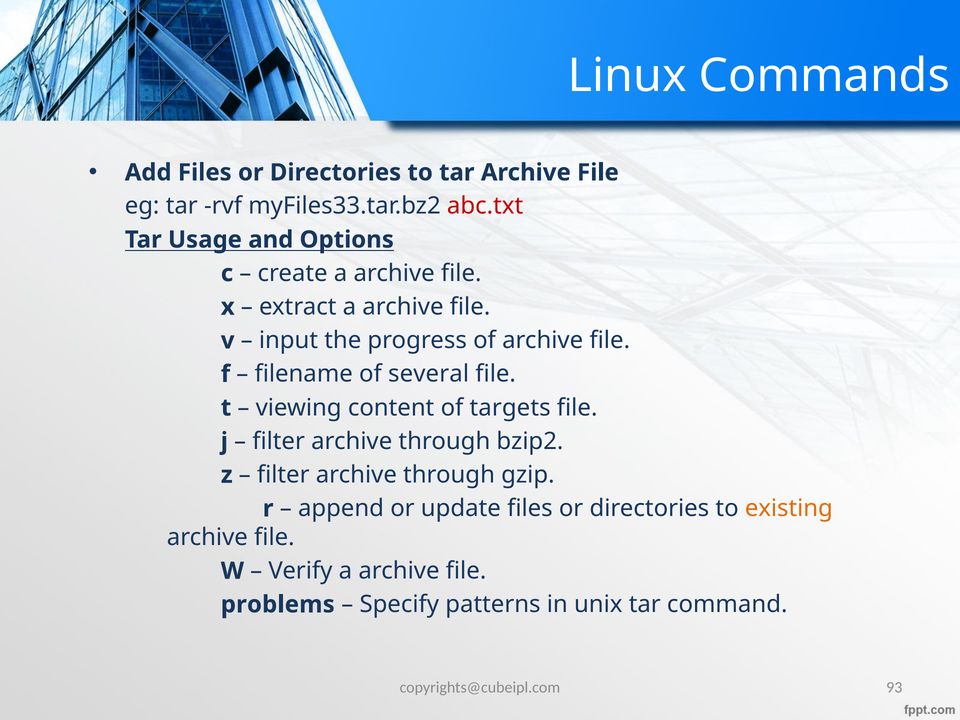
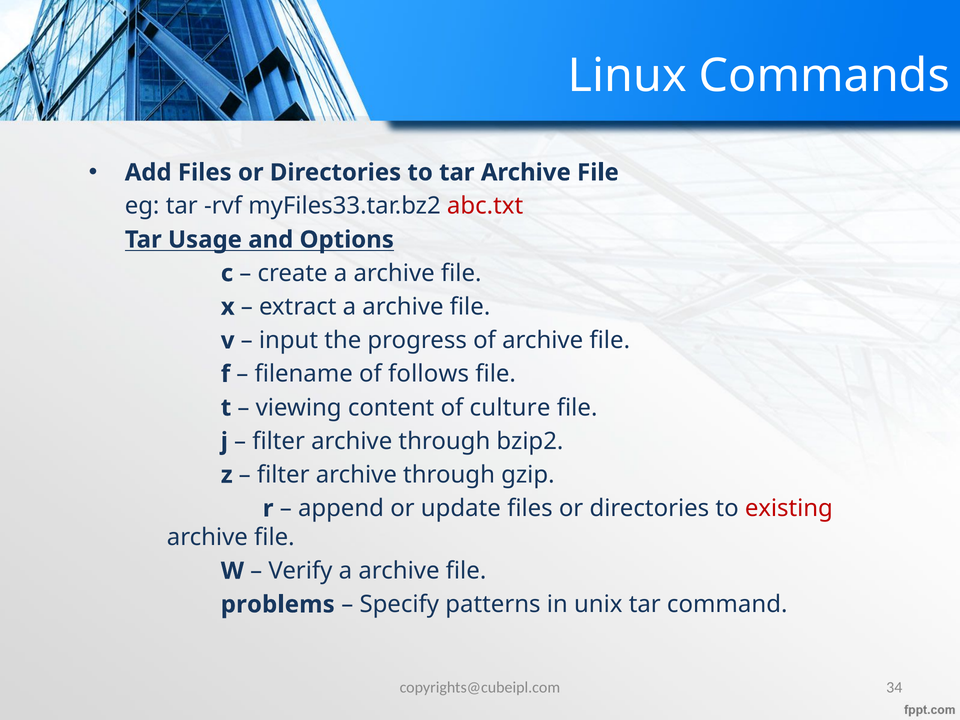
several: several -> follows (429, 374)
targets: targets -> culture (510, 408)
existing colour: orange -> red (789, 508)
93: 93 -> 34 (894, 687)
